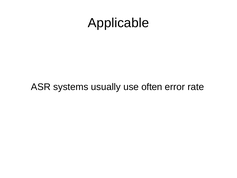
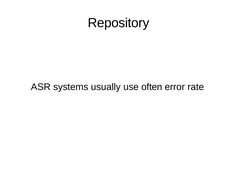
Applicable: Applicable -> Repository (119, 23)
